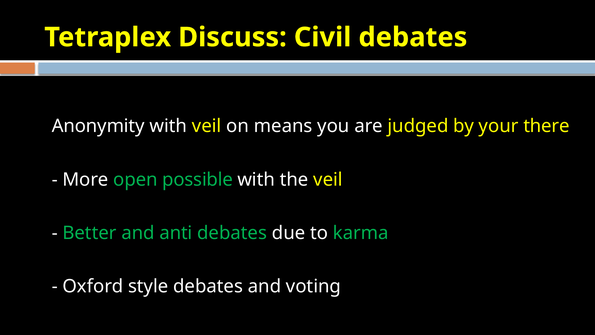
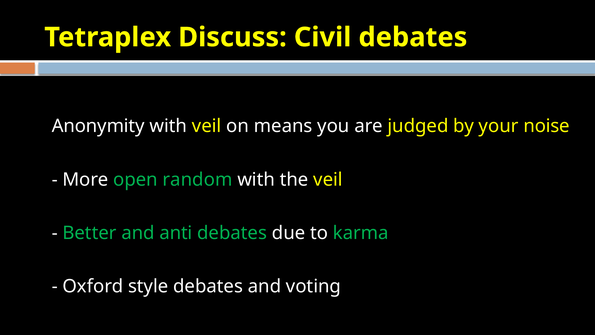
there: there -> noise (546, 126)
possible: possible -> random (198, 179)
